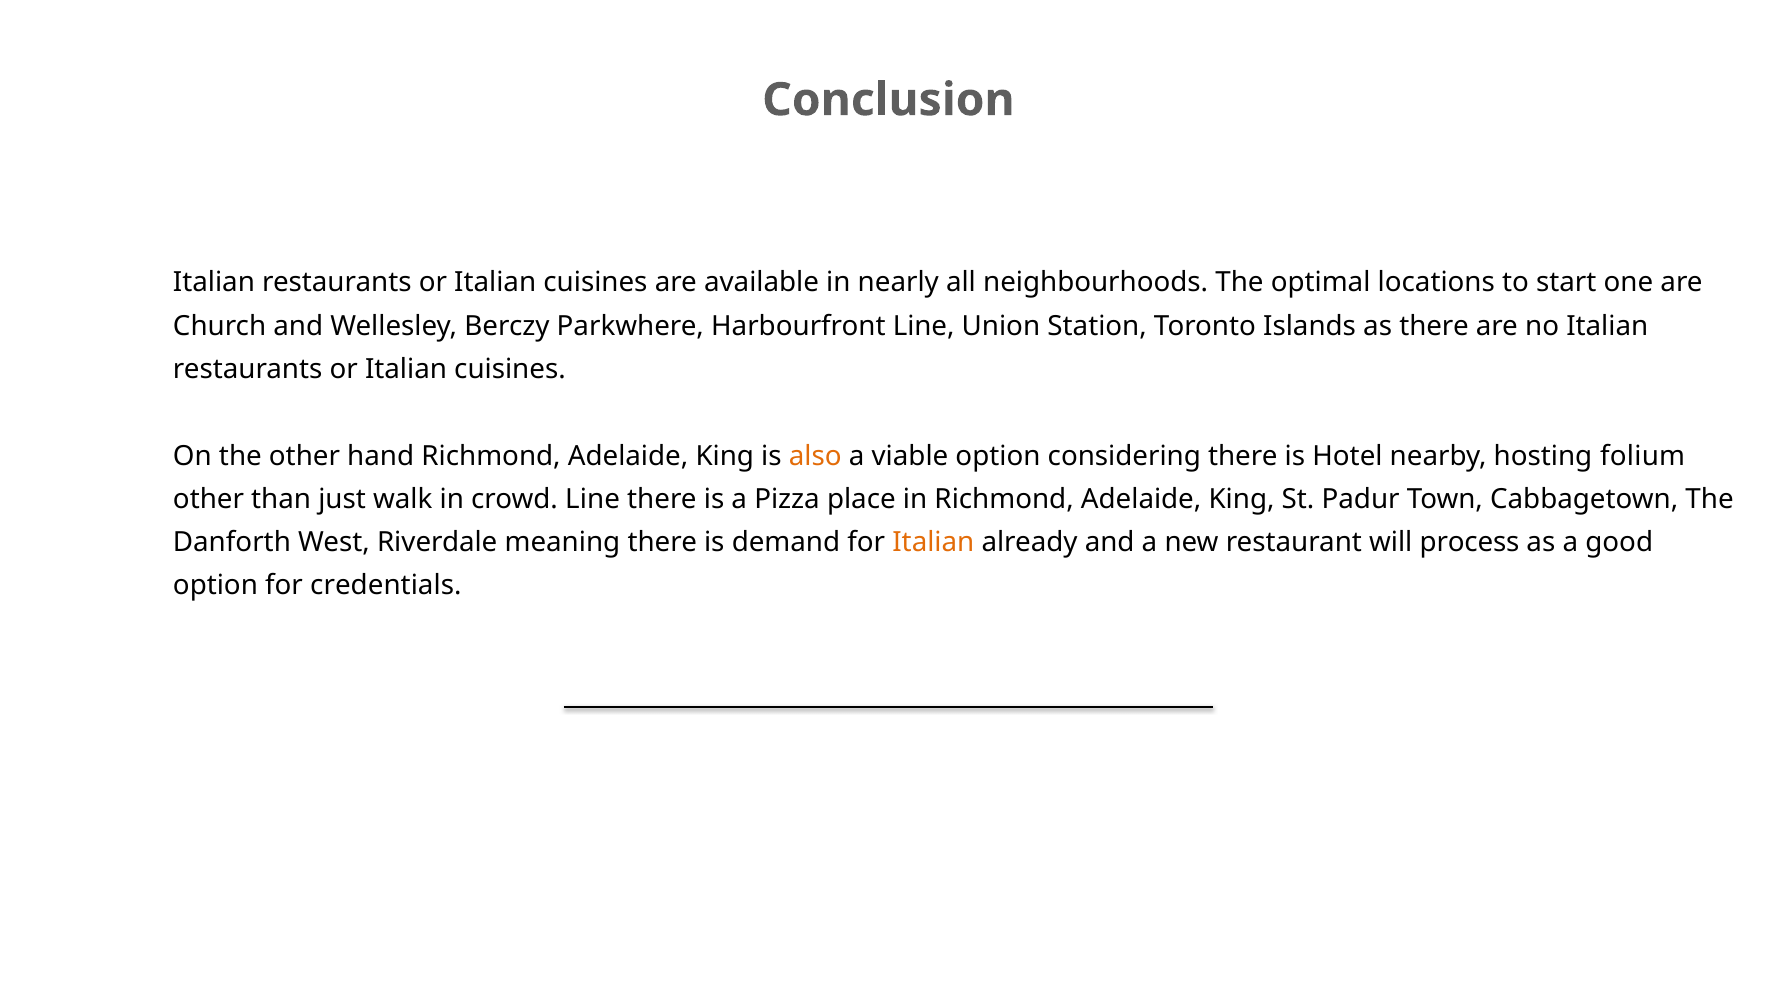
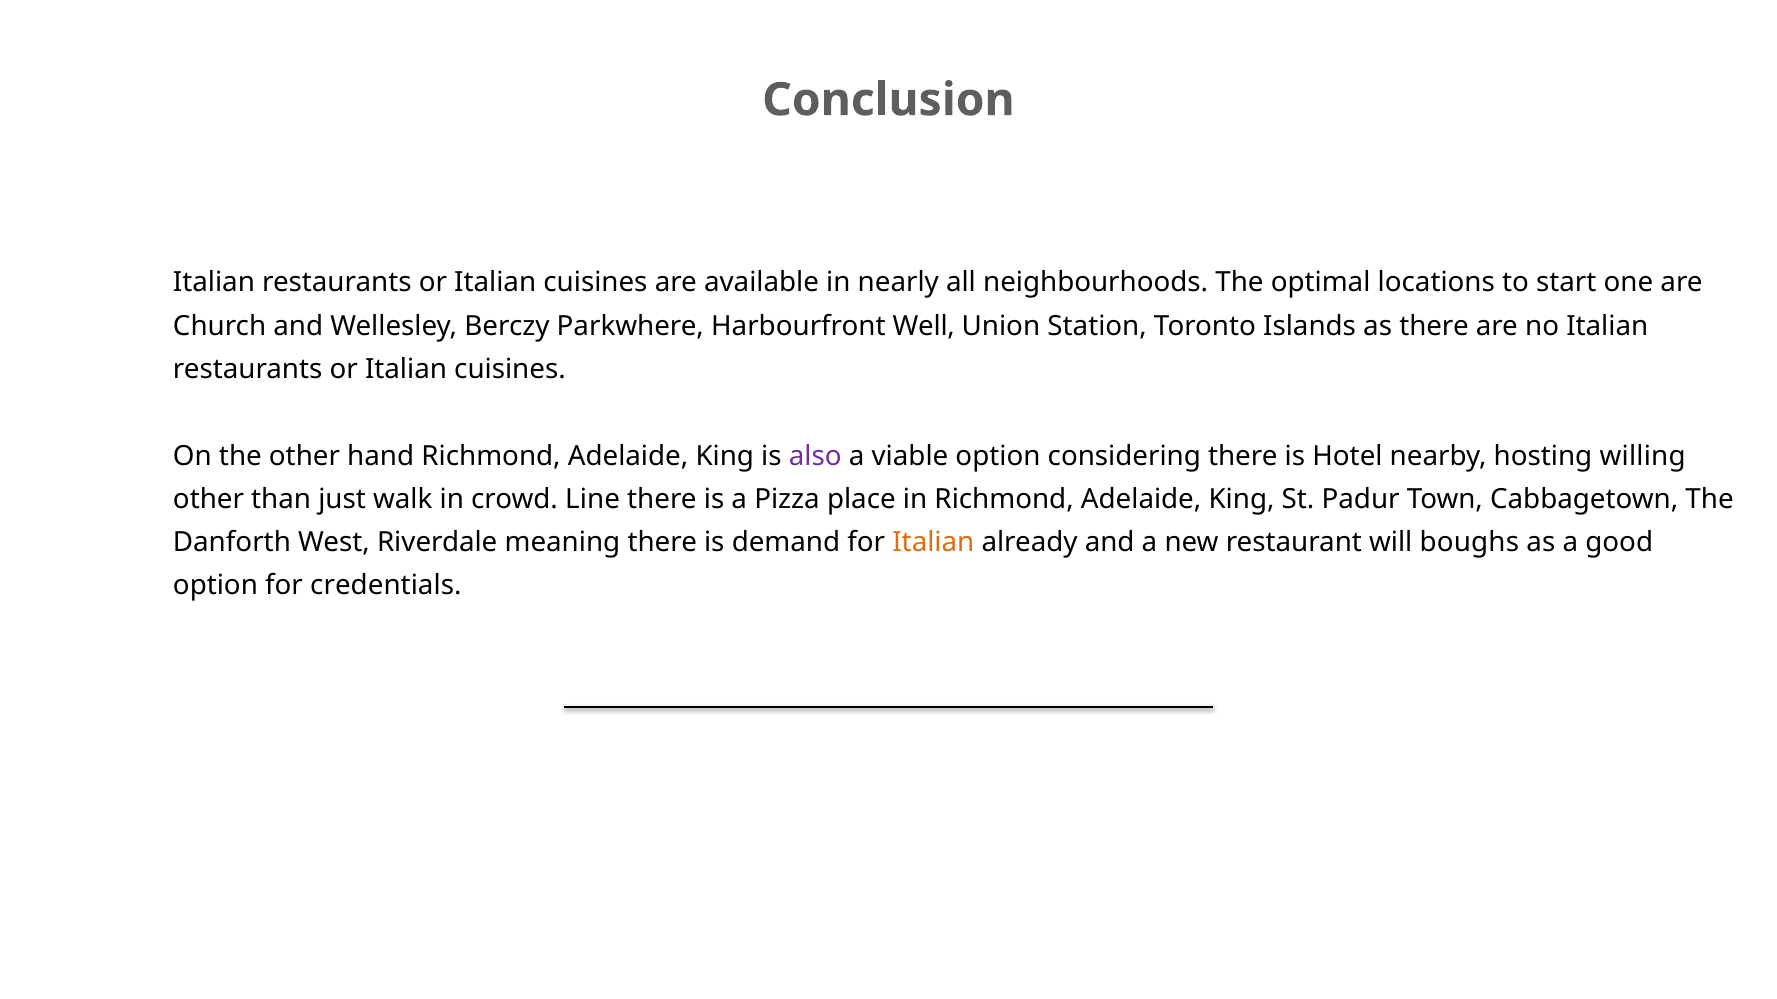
Harbourfront Line: Line -> Well (924, 326)
also colour: orange -> purple (815, 456)
folium: folium -> willing (1643, 456)
process: process -> boughs (1469, 543)
